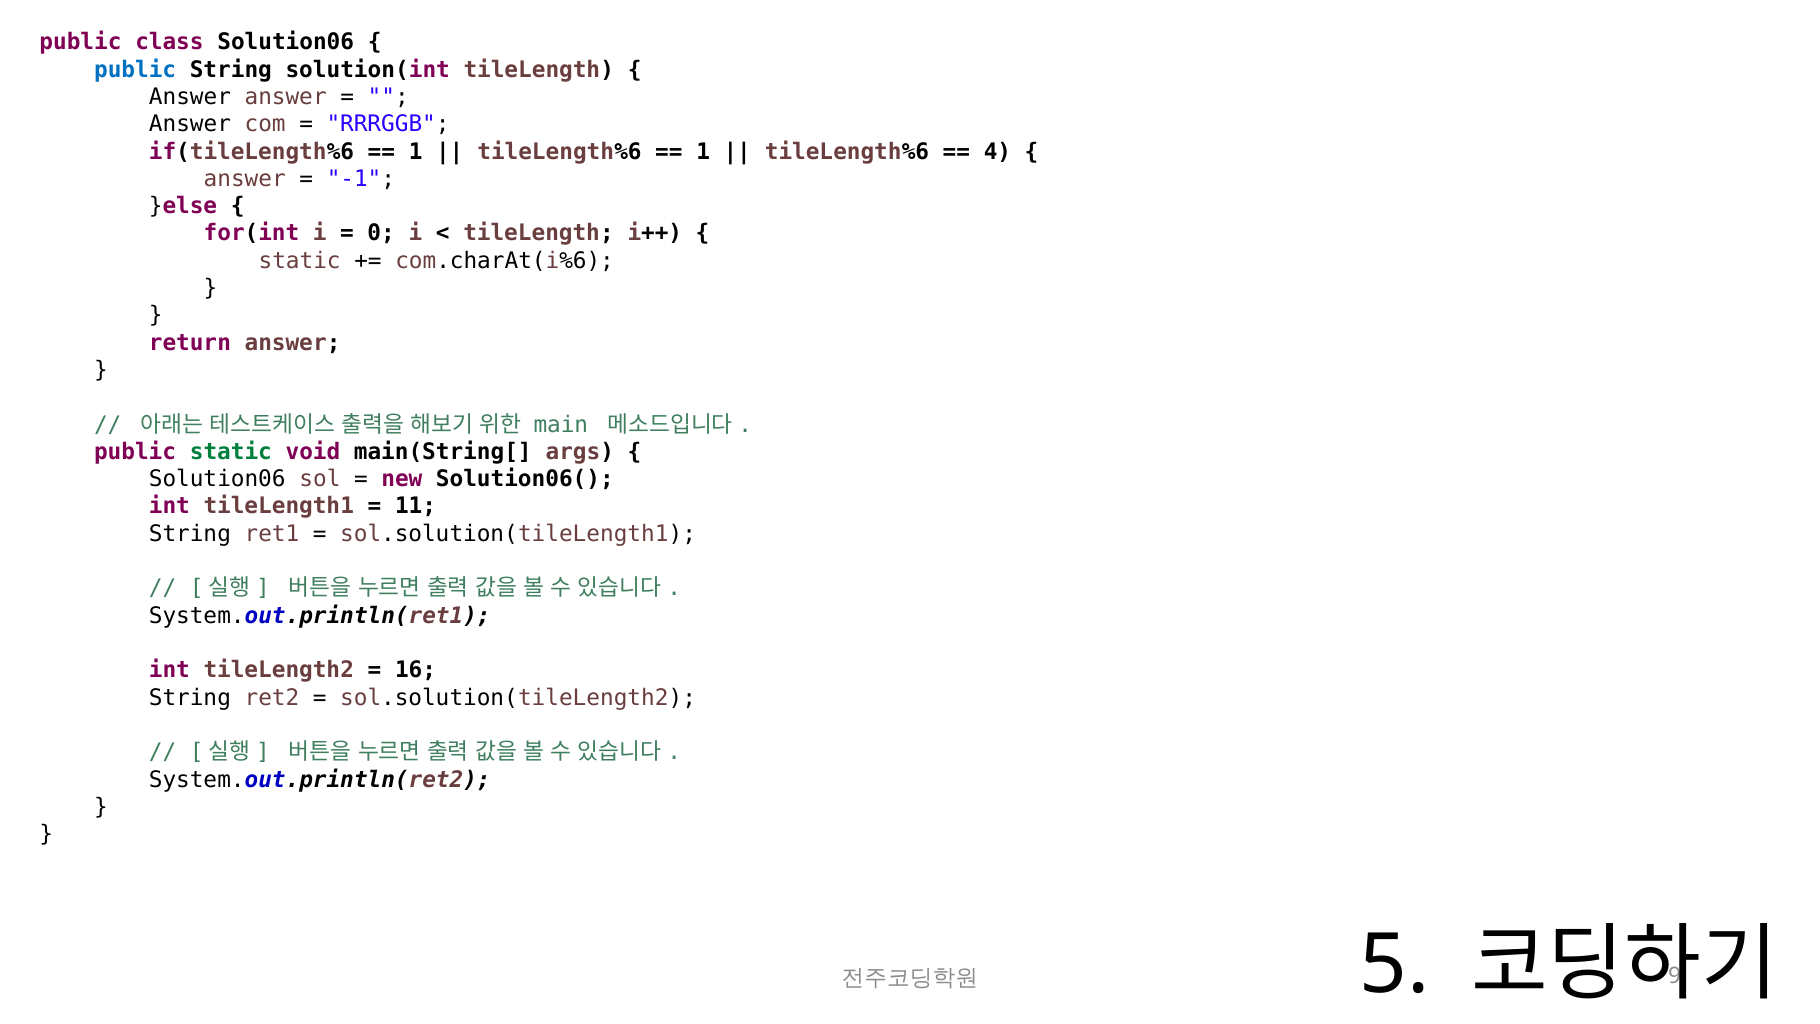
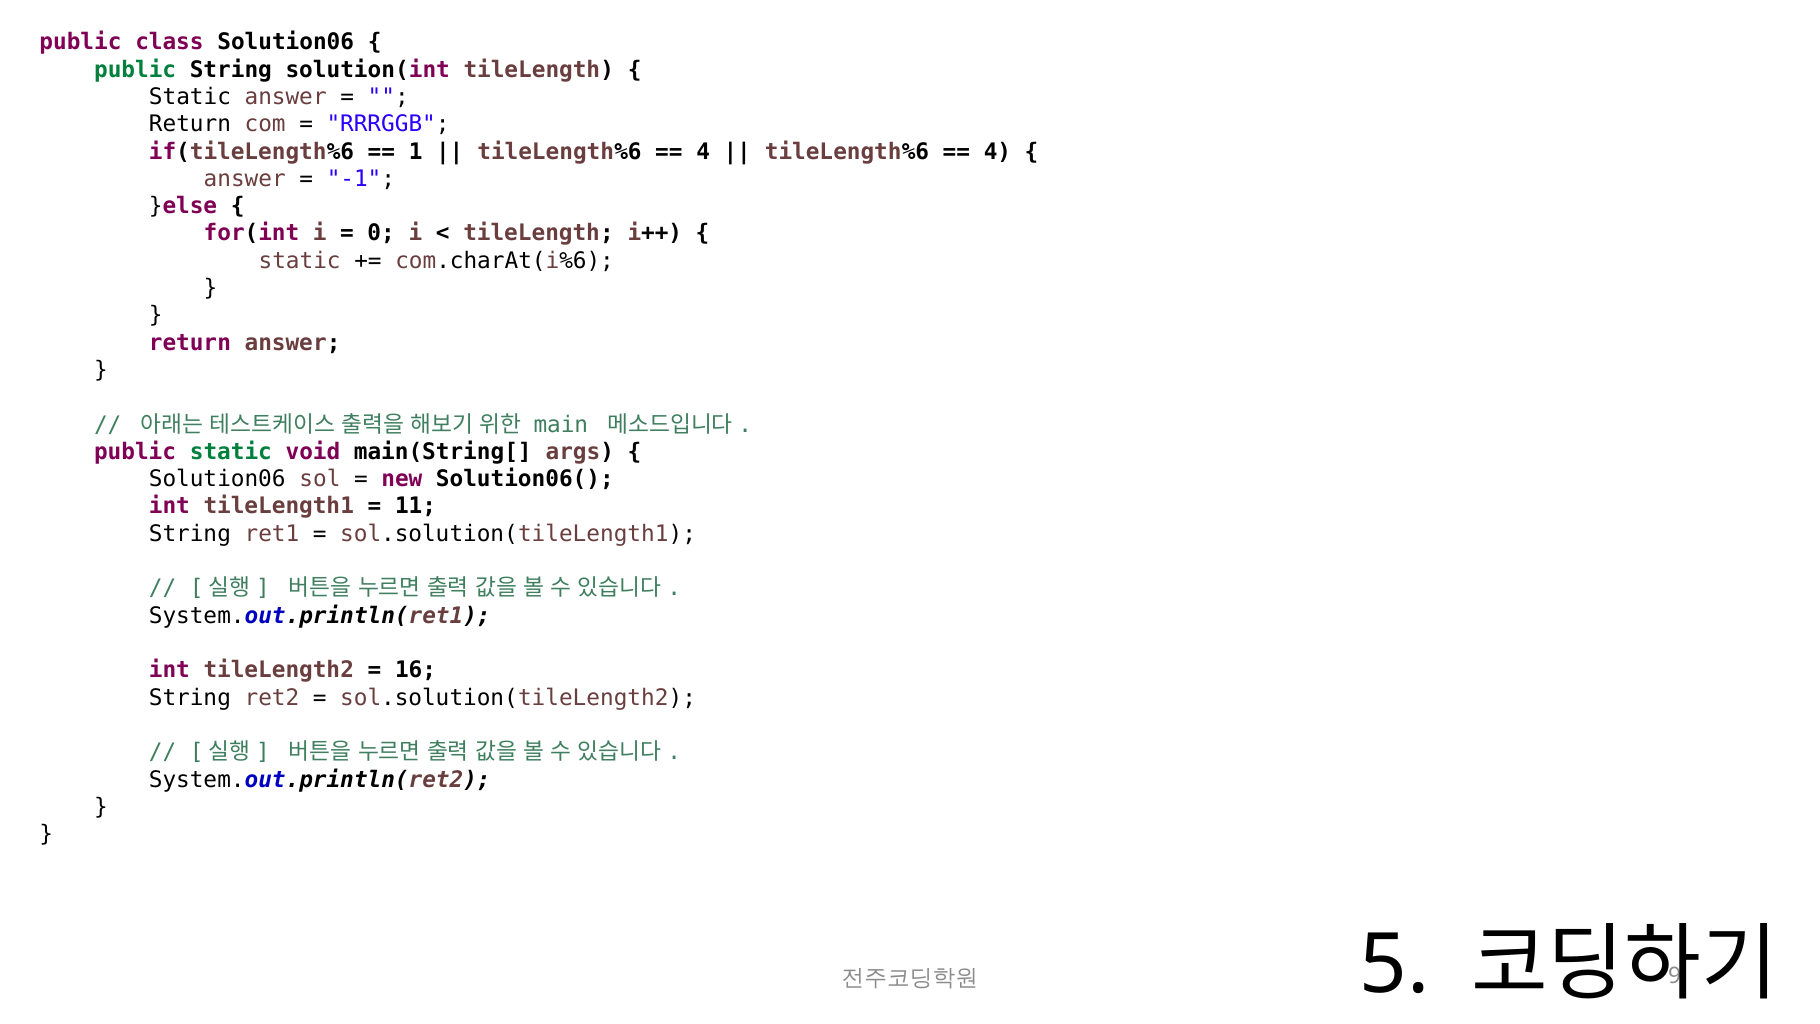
public colour: blue -> green (135, 70)
Answer: Answer -> Static (190, 97)
Answer: Answer -> Return (190, 124)
1: 1 -> 4 (703, 151)
